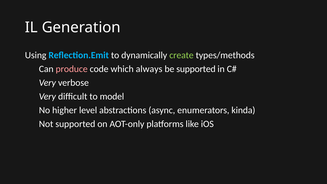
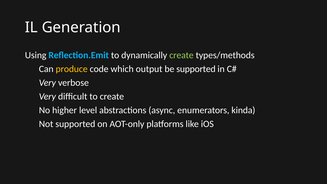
produce colour: pink -> yellow (72, 69)
always: always -> output (149, 69)
to model: model -> create (112, 96)
